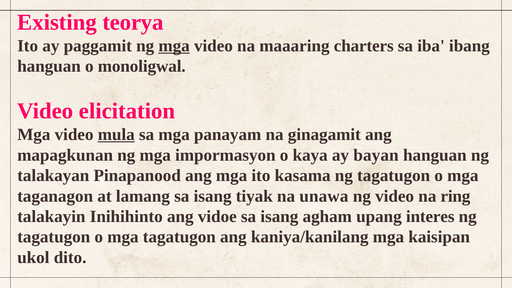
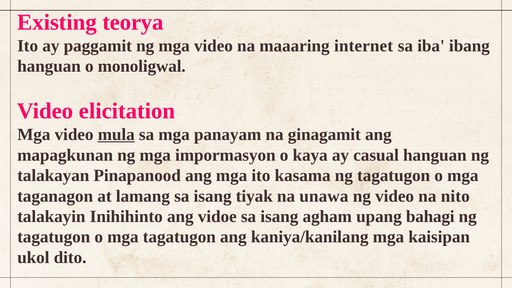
mga underline: present -> none (174, 46)
charters: charters -> internet (364, 46)
bayan: bayan -> casual (376, 155)
ring: ring -> nito (455, 196)
interes: interes -> bahagi (430, 217)
